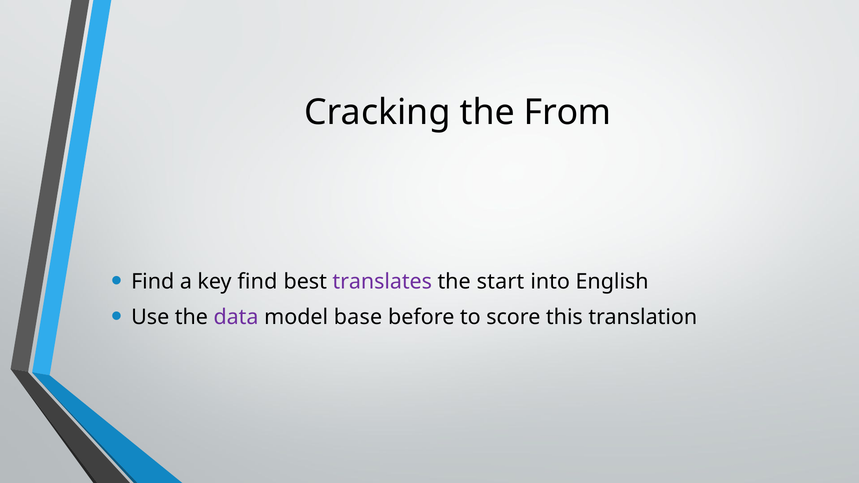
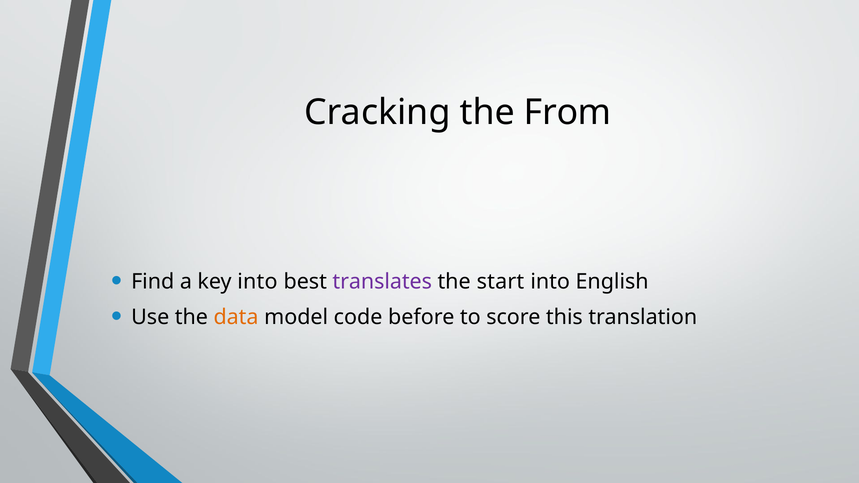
key find: find -> into (257, 282)
data colour: purple -> orange (236, 317)
base: base -> code (358, 317)
